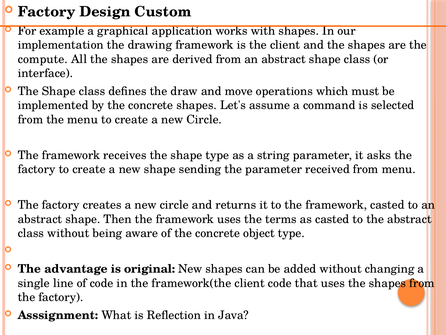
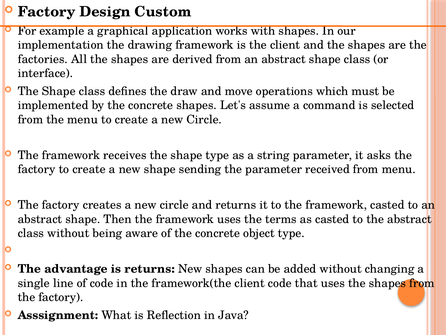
compute: compute -> factories (43, 59)
is original: original -> returns (150, 269)
